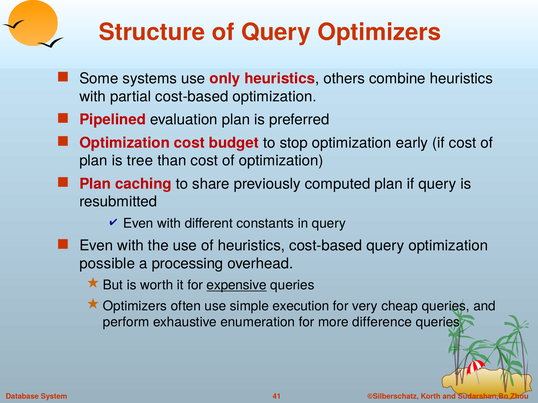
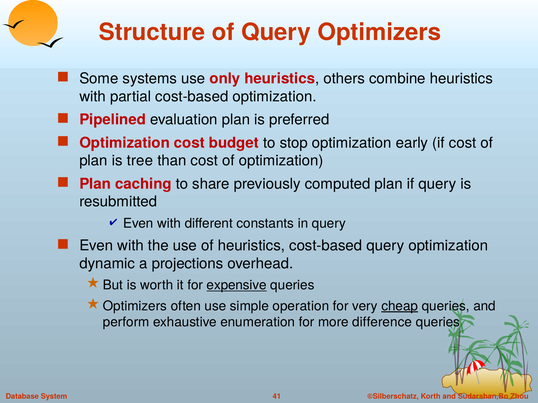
possible: possible -> dynamic (107, 264)
processing: processing -> projections (188, 264)
execution: execution -> operation (301, 306)
cheap underline: none -> present (400, 306)
